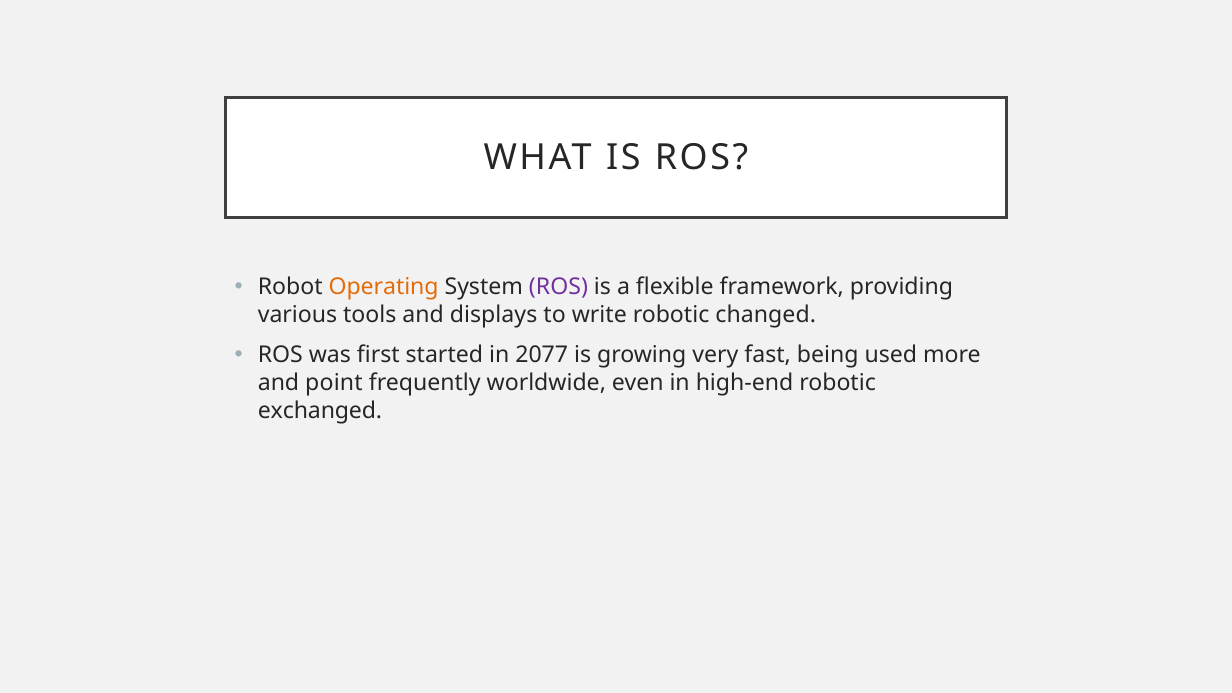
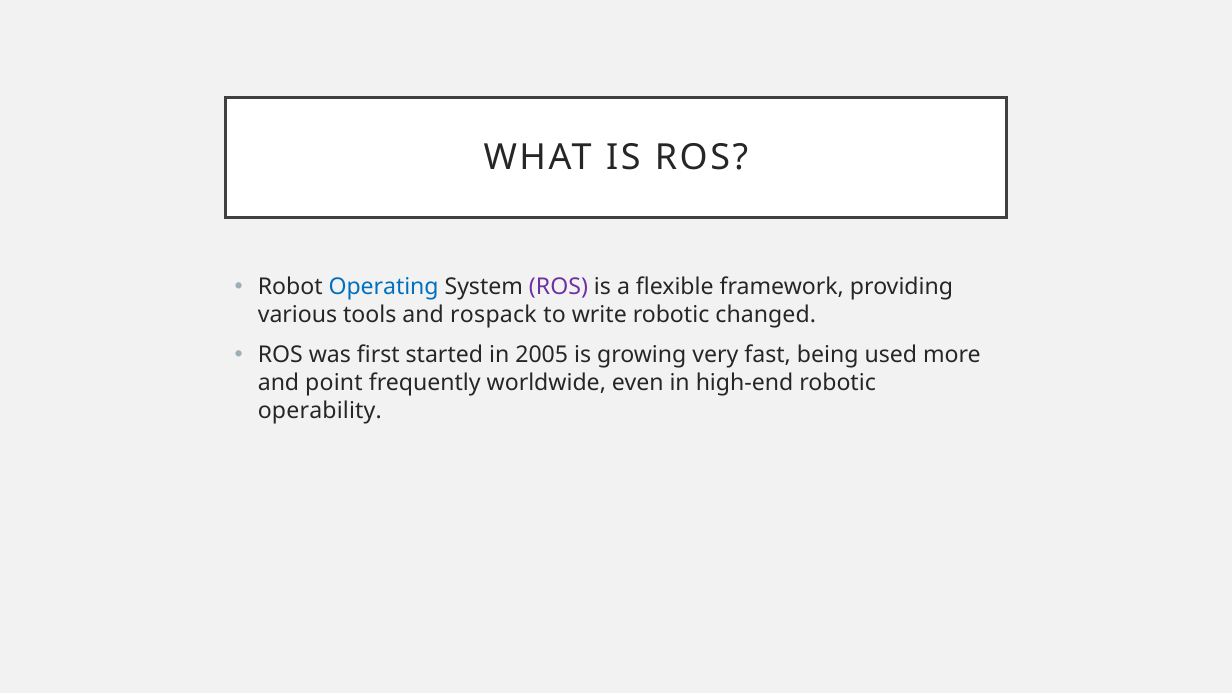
Operating colour: orange -> blue (384, 287)
displays: displays -> rospack (494, 314)
2077: 2077 -> 2005 (542, 355)
exchanged: exchanged -> operability (320, 410)
